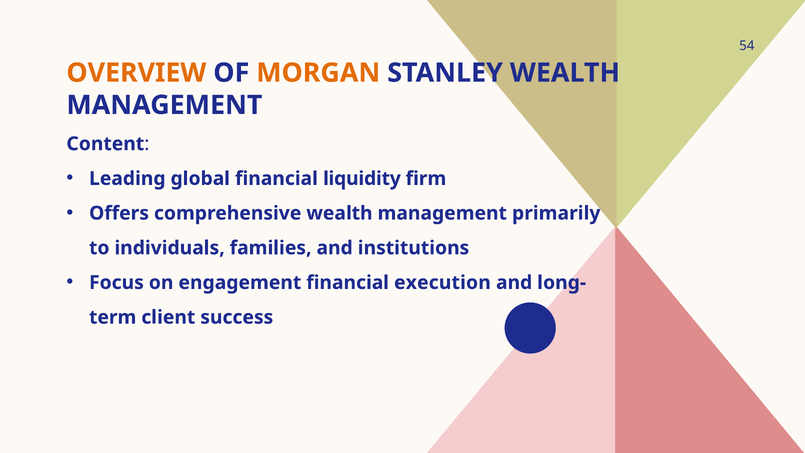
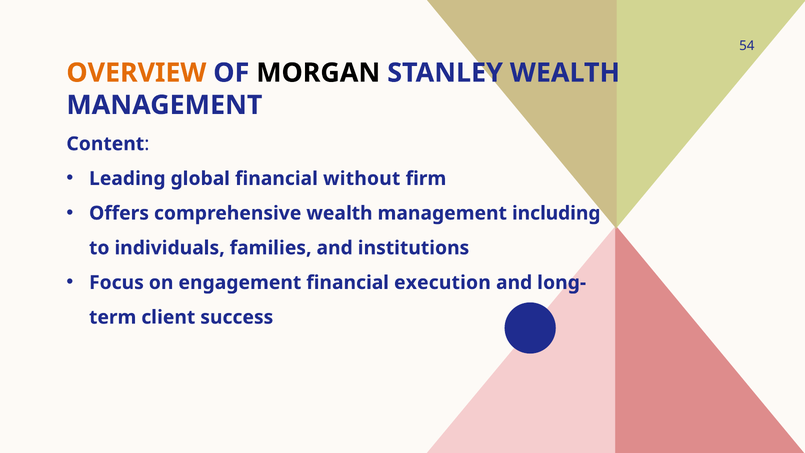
MORGAN colour: orange -> black (318, 73)
liquidity: liquidity -> without (362, 178)
primarily: primarily -> including (556, 213)
